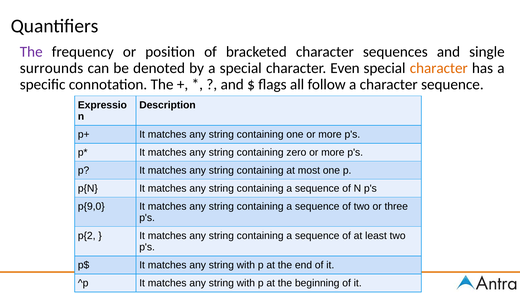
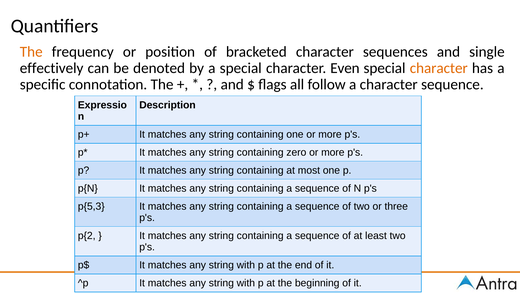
The colour: purple -> orange (31, 52)
surrounds: surrounds -> effectively (52, 68)
p{9,0: p{9,0 -> p{5,3 (91, 206)
